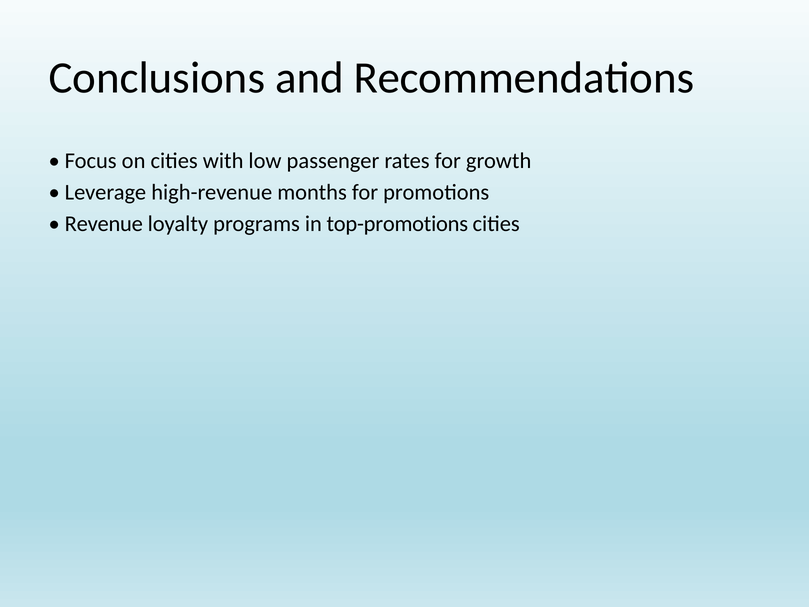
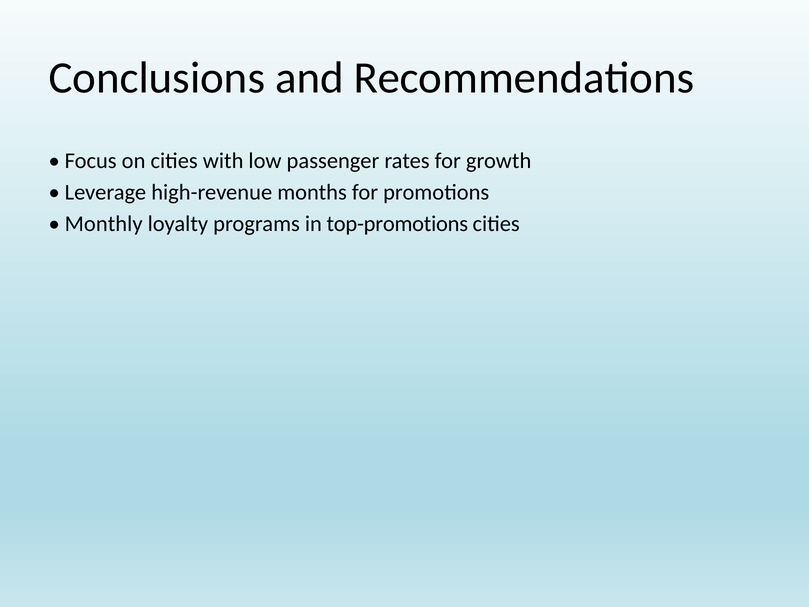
Revenue: Revenue -> Monthly (104, 224)
